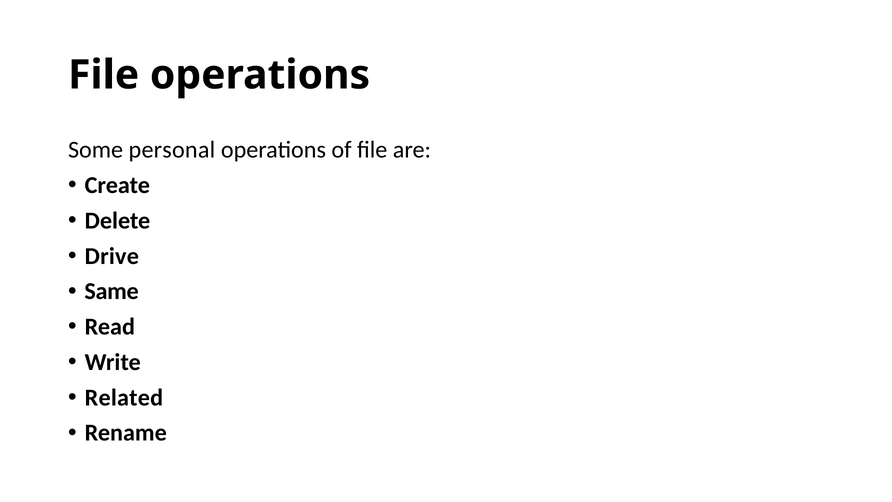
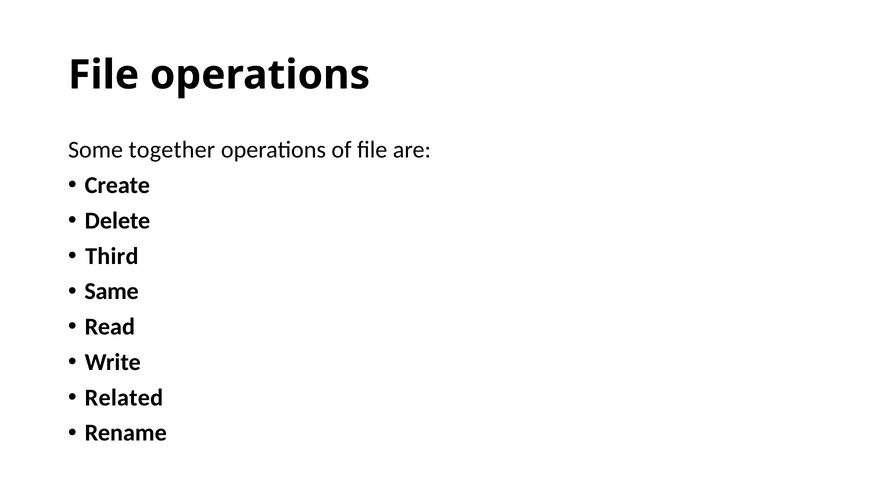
personal: personal -> together (172, 150)
Drive: Drive -> Third (112, 256)
